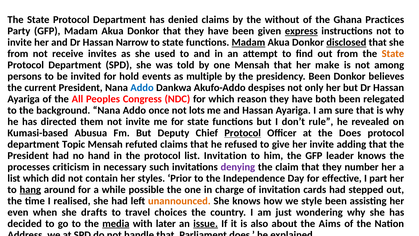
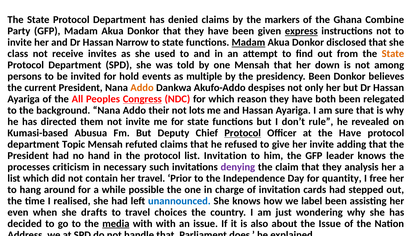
without: without -> markers (282, 20)
Practices: Practices -> Combine (385, 20)
disclosed underline: present -> none (346, 42)
from: from -> class (18, 54)
make: make -> down (327, 65)
Addo colour: blue -> orange (142, 88)
Congress underline: none -> present (142, 99)
once: once -> their (159, 110)
the Does: Does -> Have (350, 133)
number: number -> analysis (362, 167)
her styles: styles -> travel (151, 178)
effective: effective -> quantity (342, 178)
part: part -> free (378, 178)
hang underline: present -> none (30, 189)
unannounced colour: orange -> blue (179, 201)
style: style -> label (312, 201)
with later: later -> with (166, 223)
issue underline: present -> none (206, 223)
the Aims: Aims -> Issue (330, 223)
